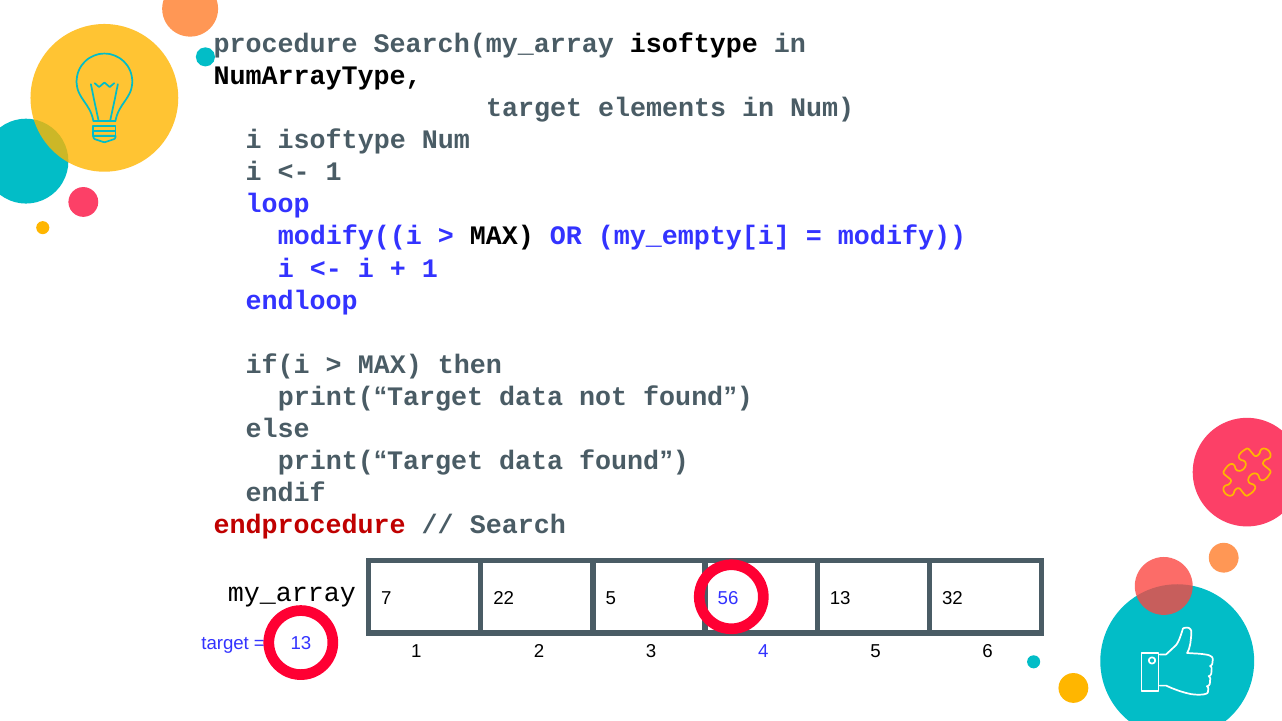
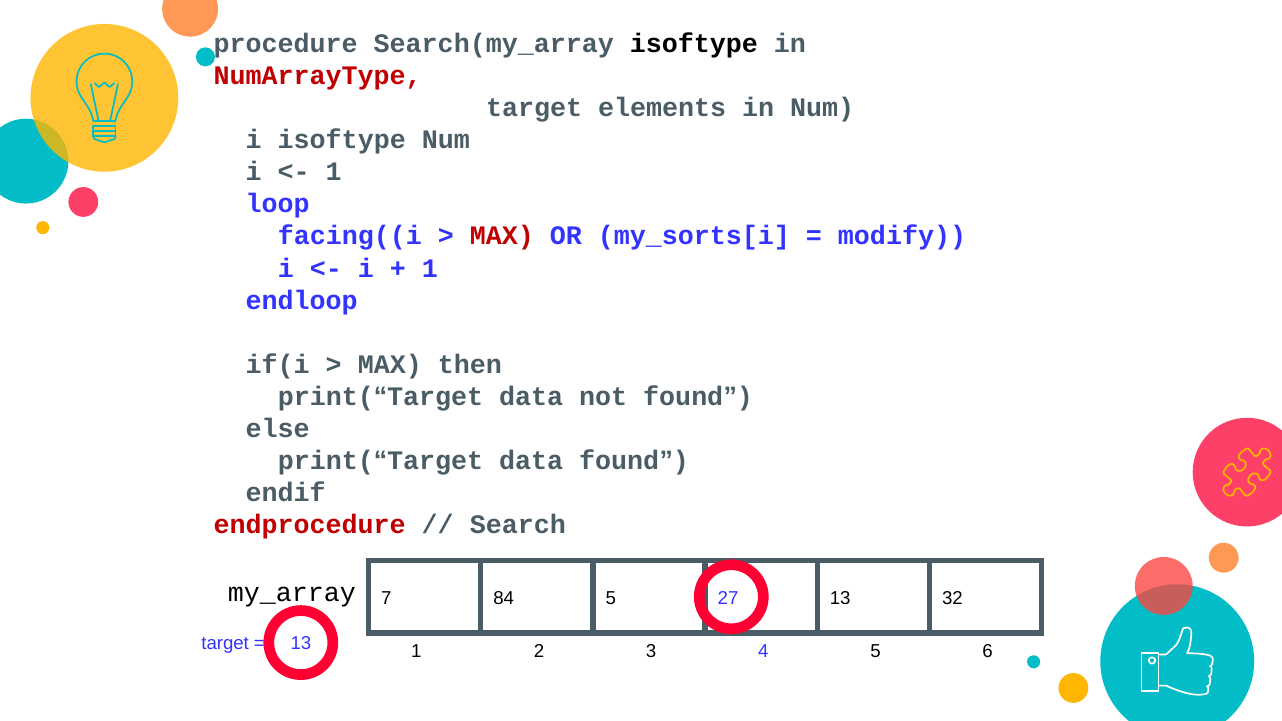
NumArrayType colour: black -> red (318, 76)
modify((i: modify((i -> facing((i (350, 236)
MAX colour: black -> red (502, 236)
my_empty[i: my_empty[i -> my_sorts[i (694, 236)
22: 22 -> 84 (504, 598)
56: 56 -> 27 (728, 598)
